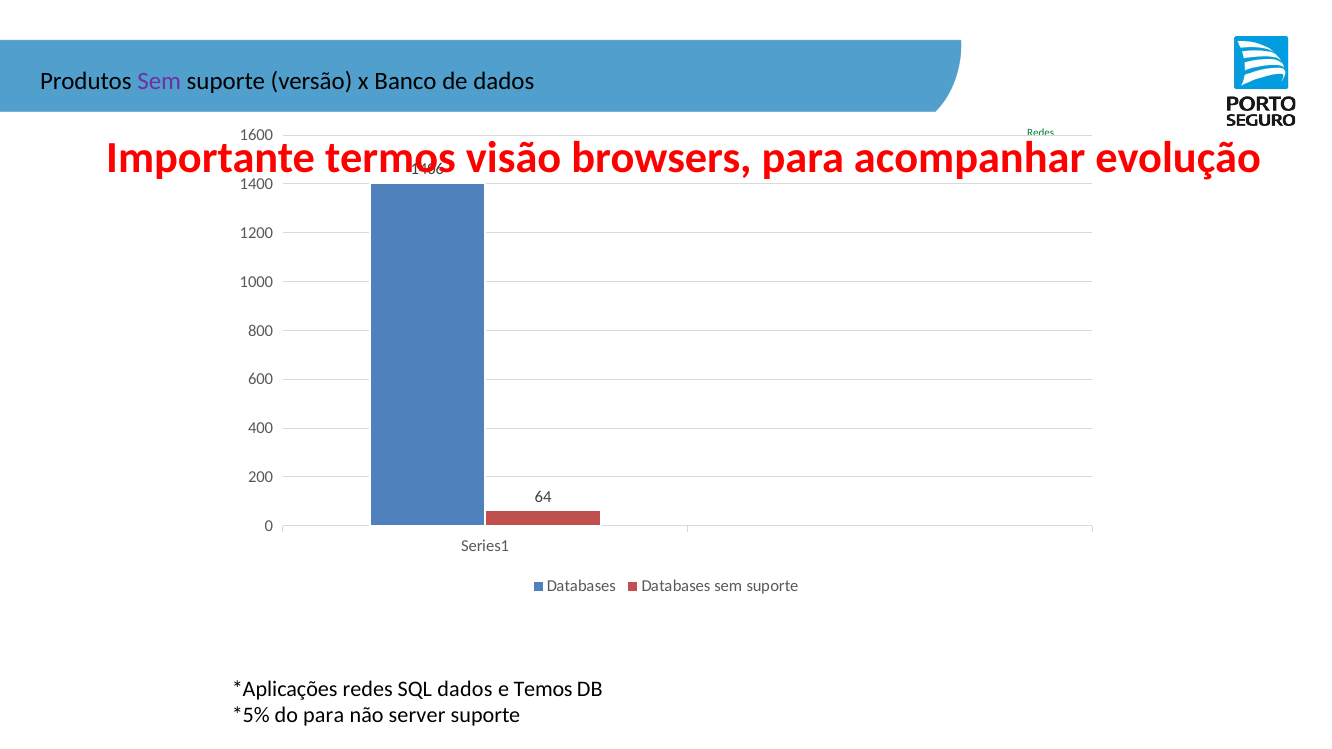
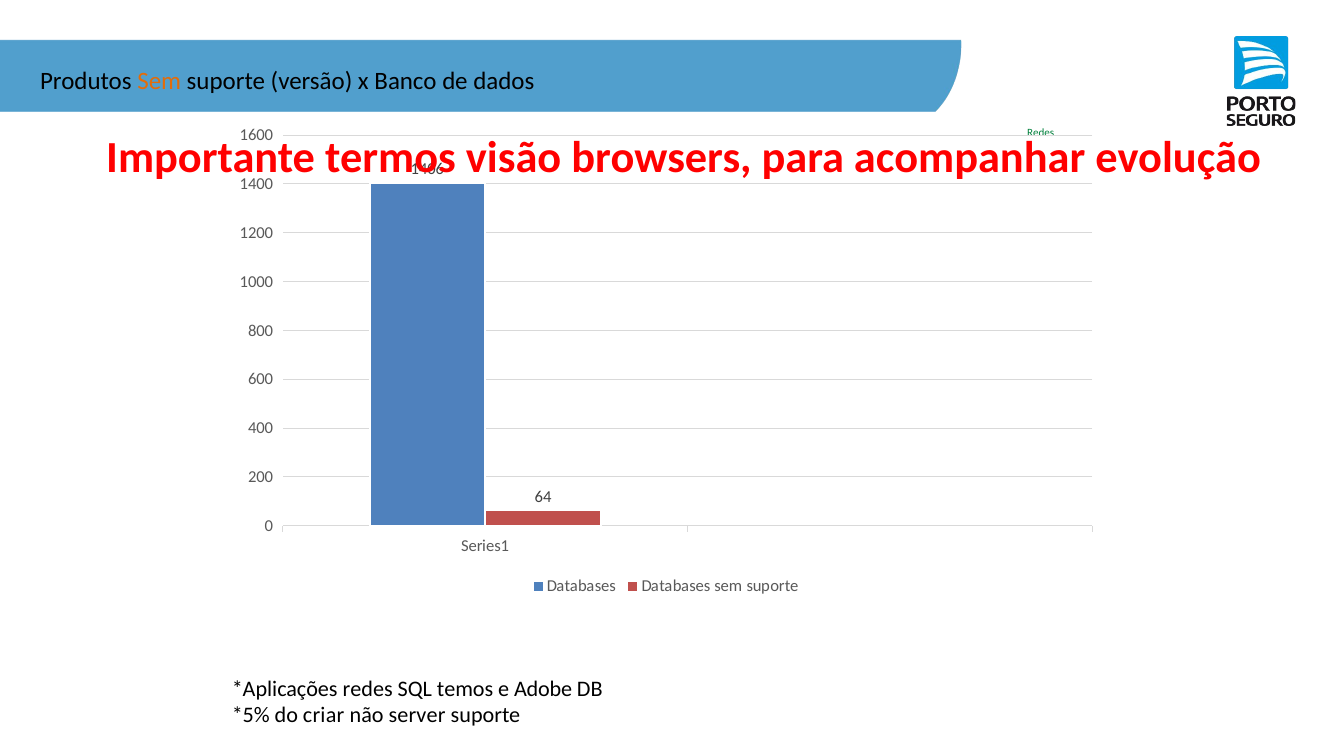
Sem colour: purple -> orange (159, 81)
SQL dados: dados -> temos (465, 689)
Temos: Temos -> Adobe (543, 689)
do para: para -> criar (324, 716)
